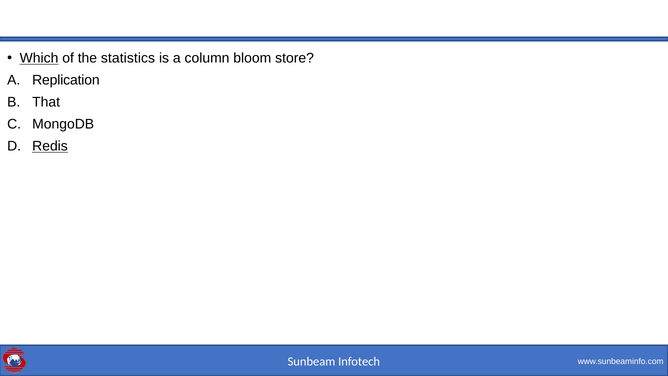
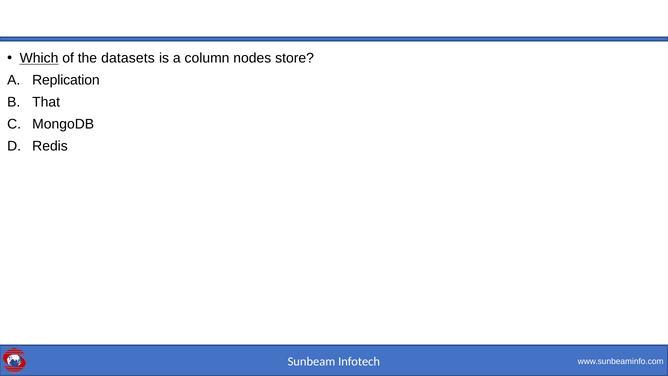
statistics: statistics -> datasets (128, 58)
bloom: bloom -> nodes (252, 58)
Redis underline: present -> none (50, 146)
